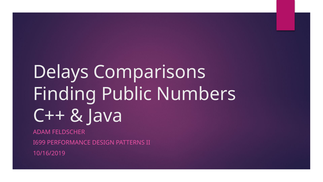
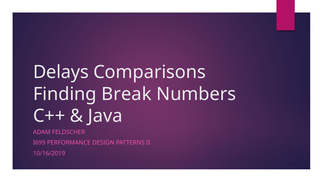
Public: Public -> Break (126, 94)
